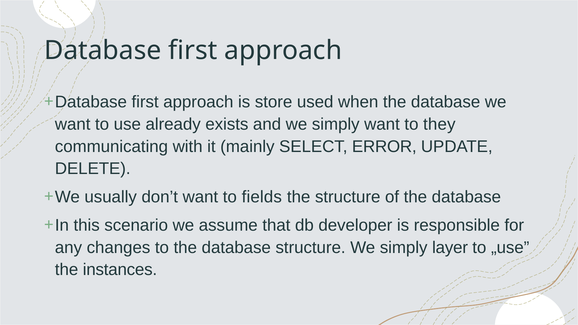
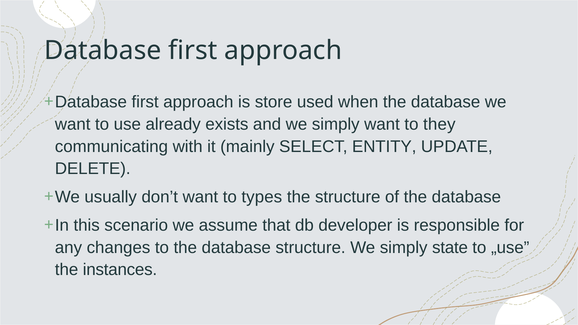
ERROR: ERROR -> ENTITY (384, 147)
fields: fields -> types (262, 197)
layer: layer -> state (450, 248)
